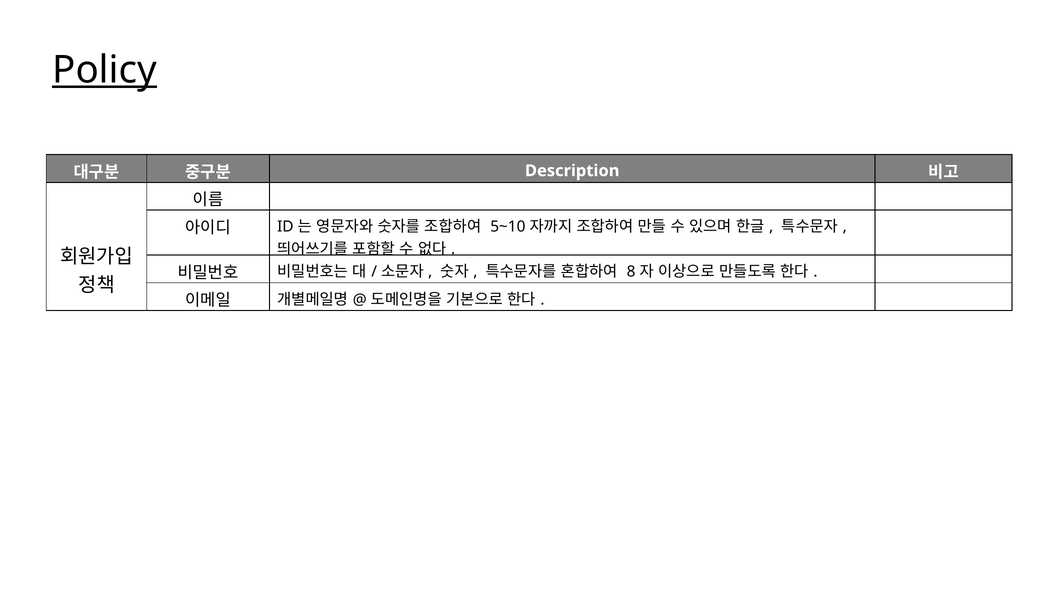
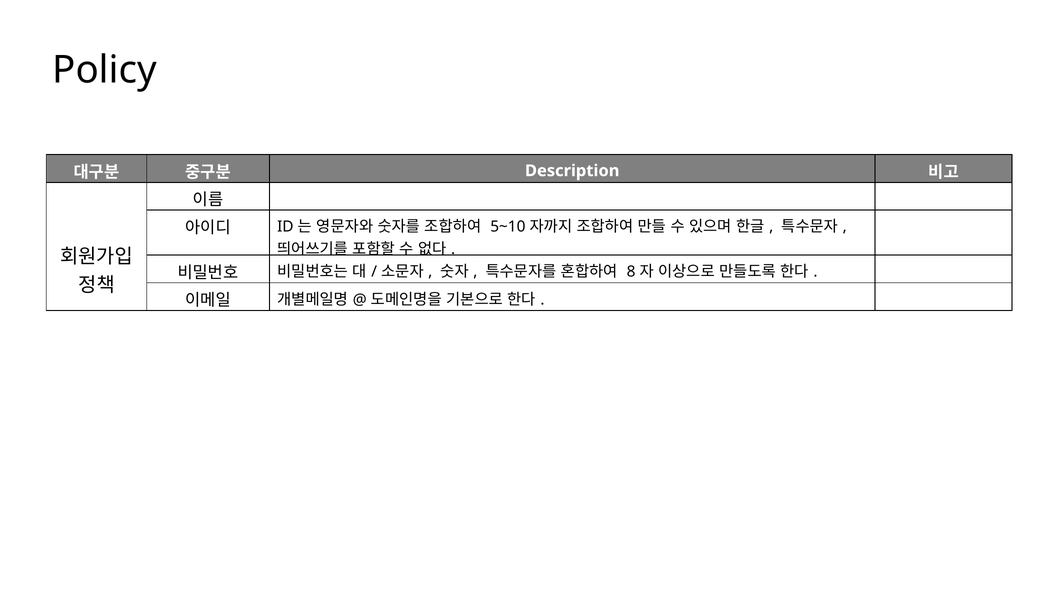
Policy underline: present -> none (105, 70)
